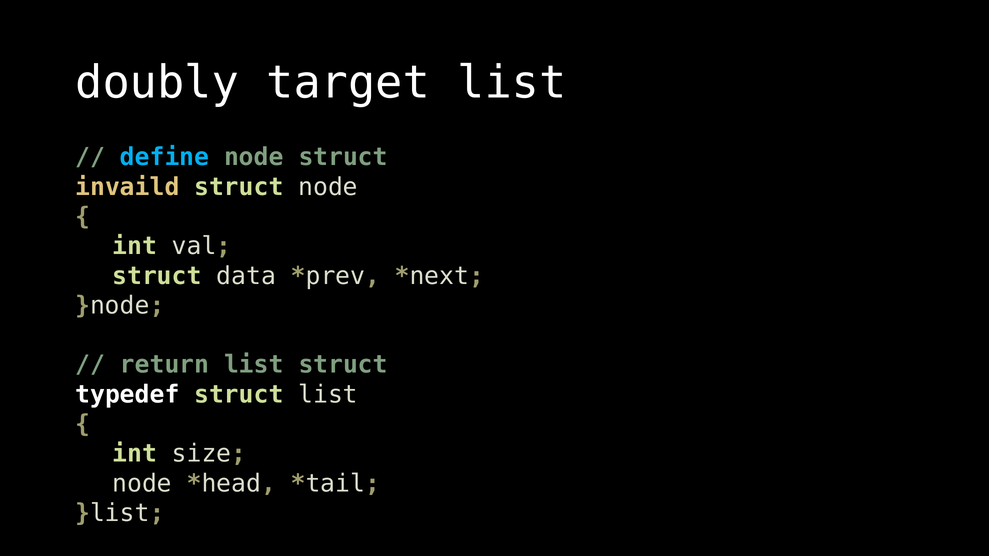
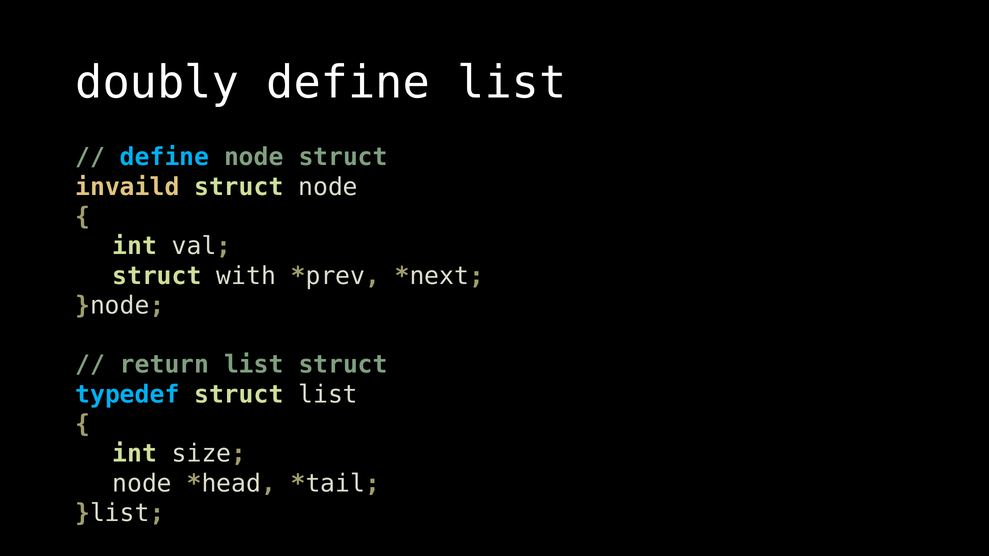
doubly target: target -> define (348, 83)
data: data -> with (246, 276)
typedef colour: white -> light blue (127, 395)
